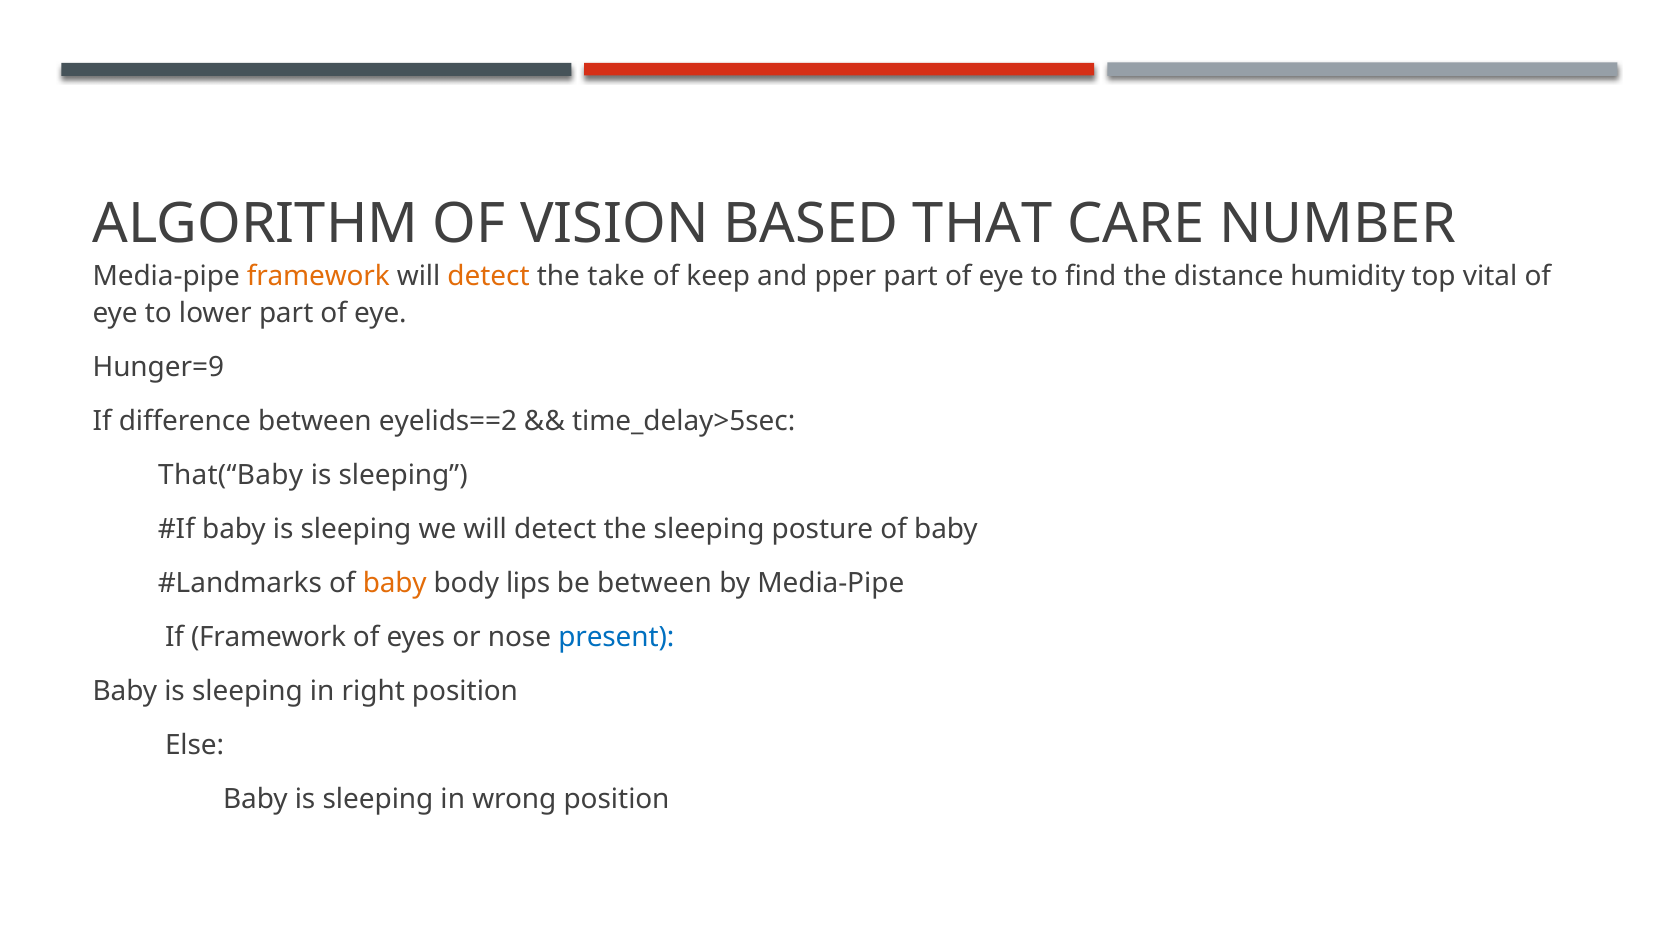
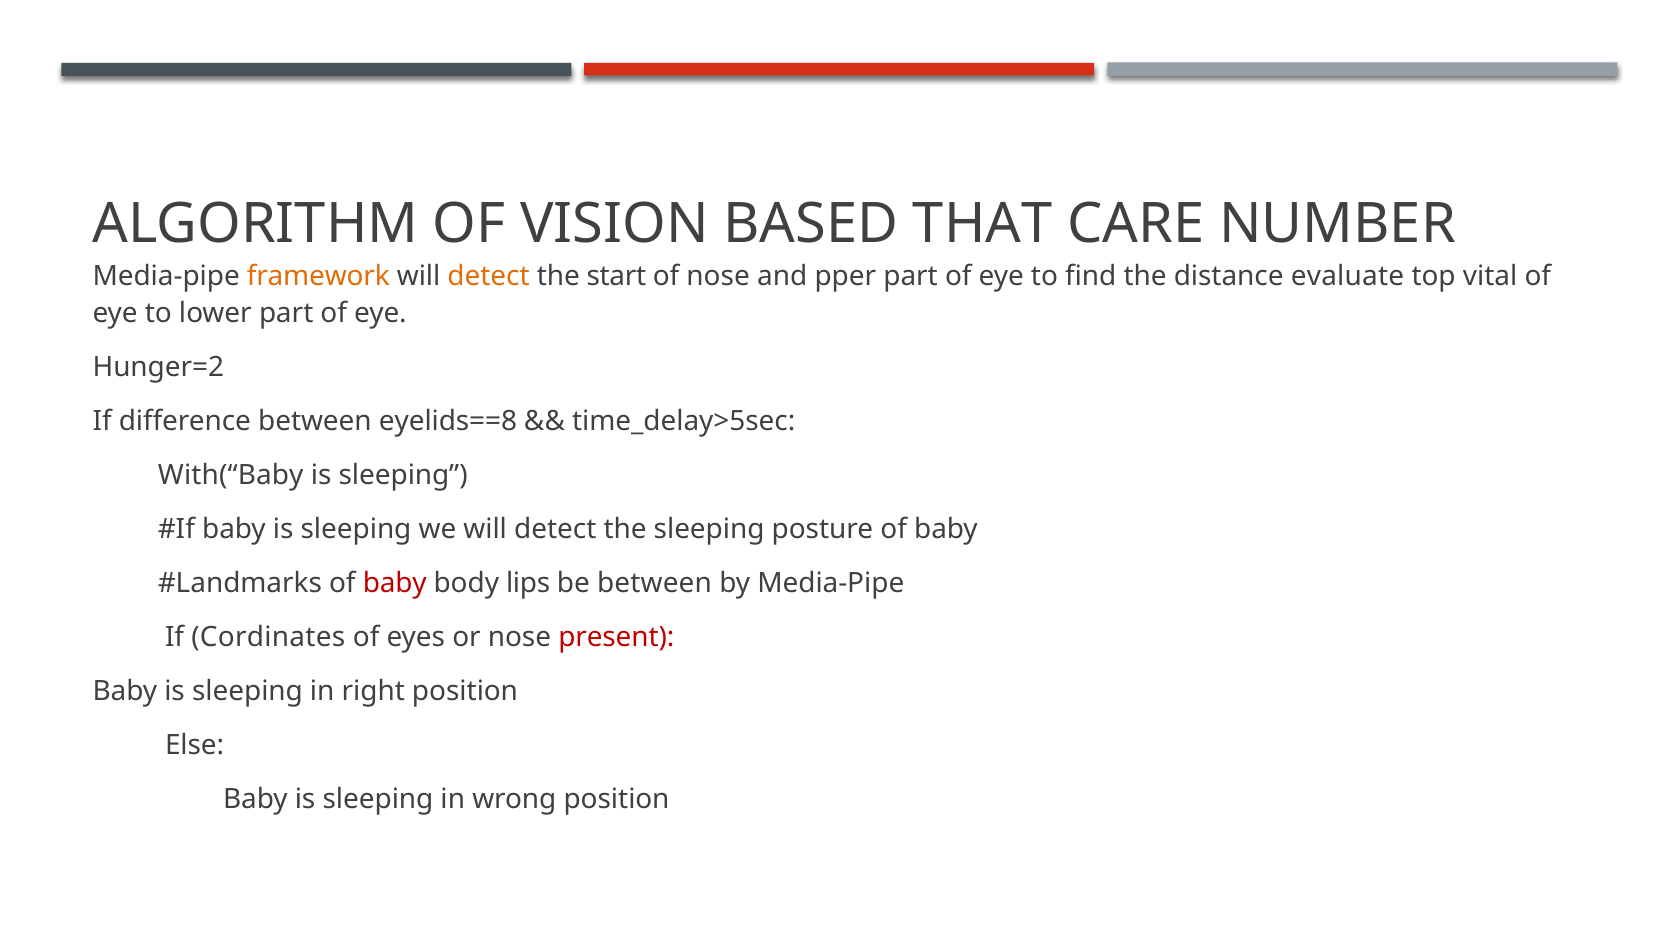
take: take -> start (616, 276)
of keep: keep -> nose (718, 276)
humidity: humidity -> evaluate (1348, 276)
Hunger=9: Hunger=9 -> Hunger=2 (158, 367)
eyelids==2: eyelids==2 -> eyelids==8 (448, 421)
That(“Baby: That(“Baby -> With(“Baby (231, 475)
baby colour: orange -> red (395, 583)
If Framework: Framework -> Cordinates (268, 637)
present colour: blue -> red (616, 637)
